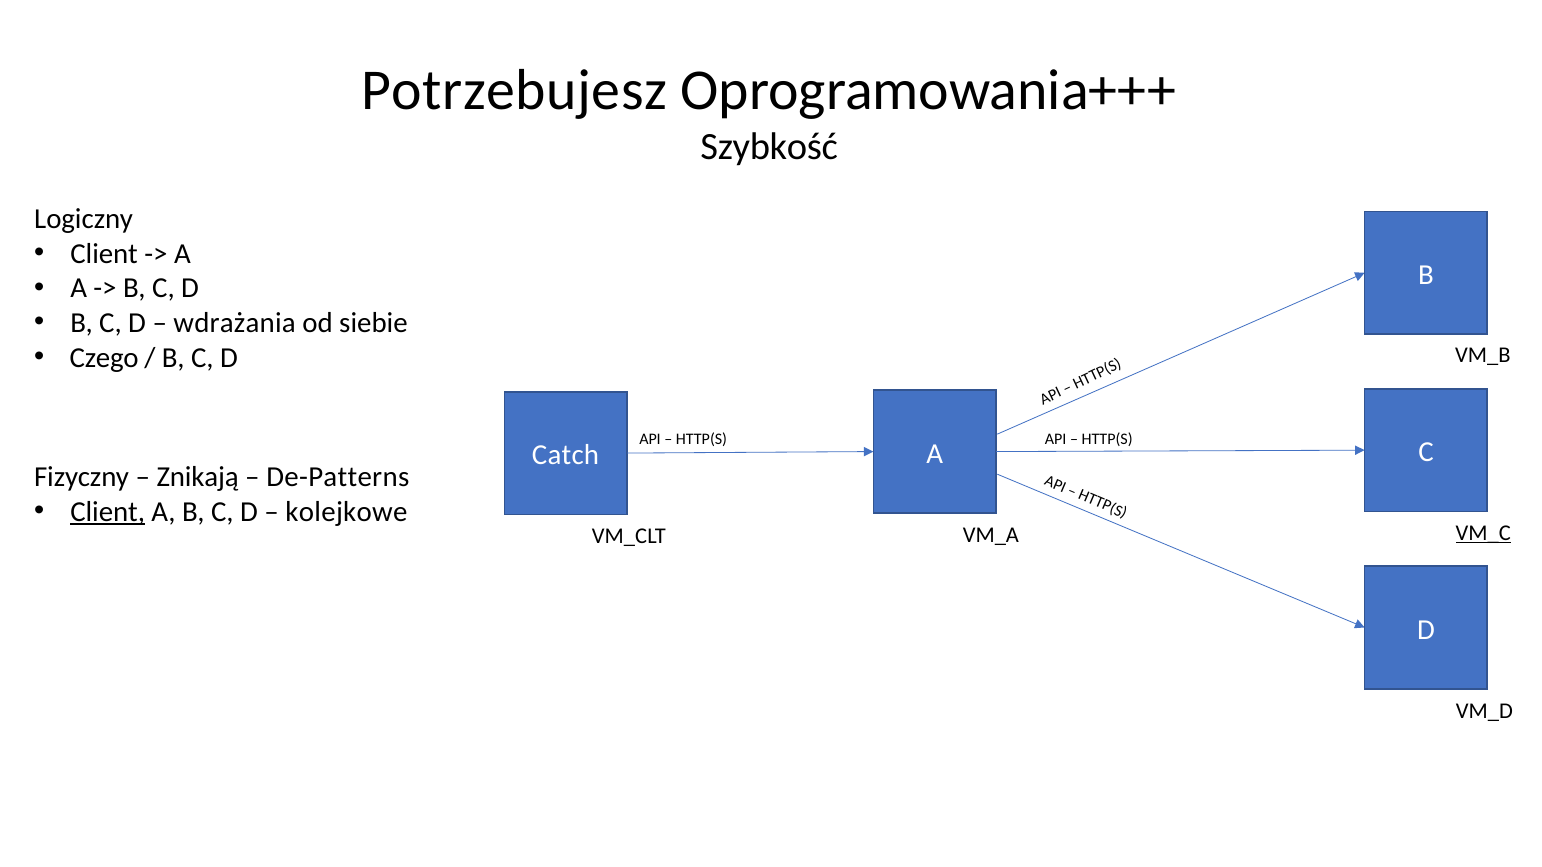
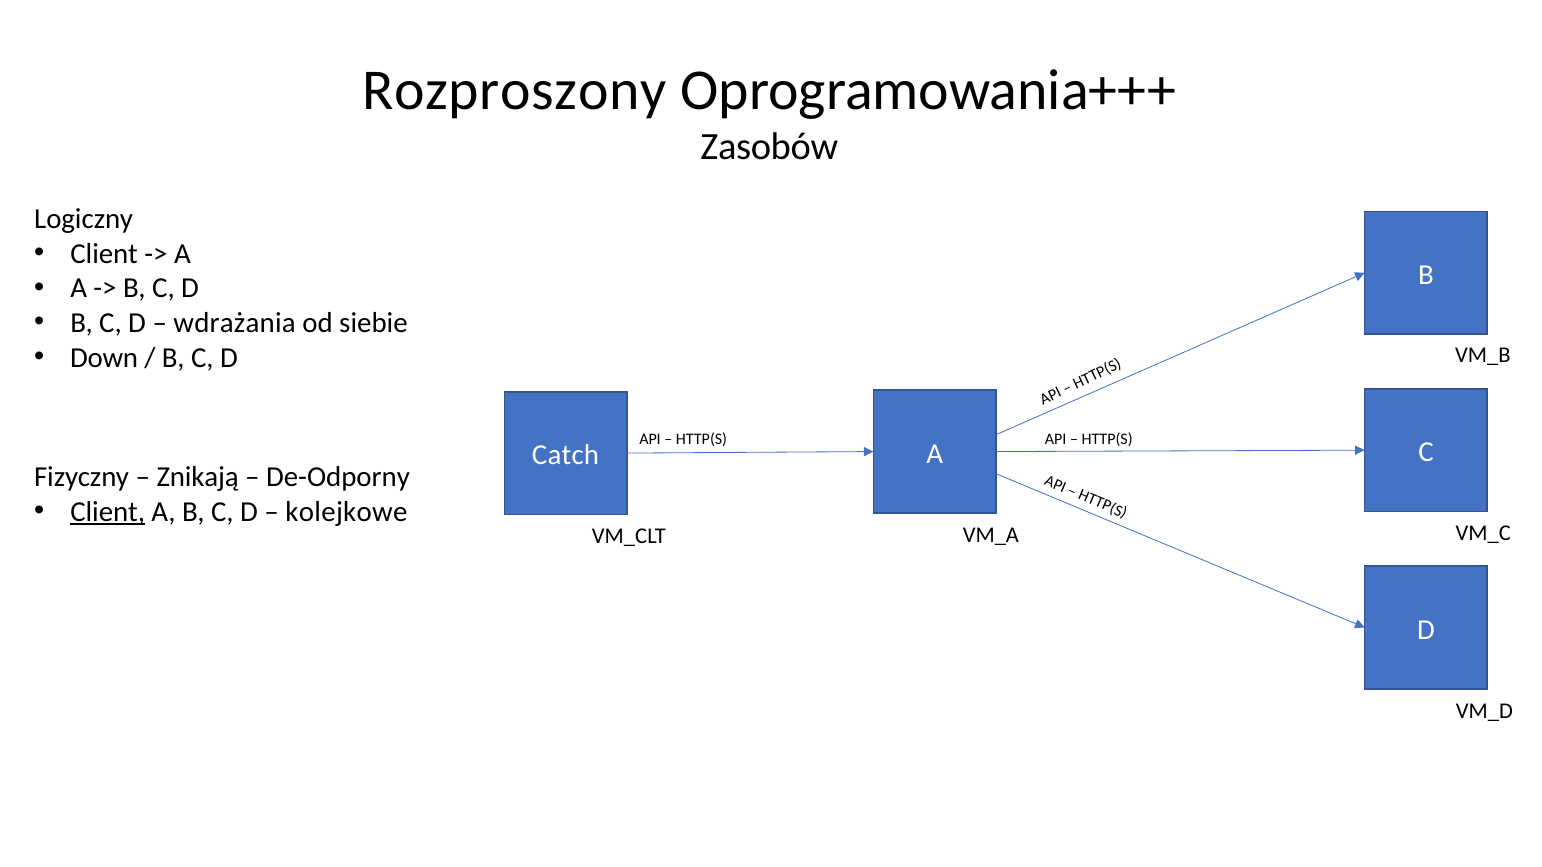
Potrzebujesz: Potrzebujesz -> Rozproszony (514, 91)
Szybkość: Szybkość -> Zasobów (769, 147)
Czego: Czego -> Down (104, 358)
De-Patterns: De-Patterns -> De-Odporny (338, 477)
VM_C underline: present -> none (1483, 533)
